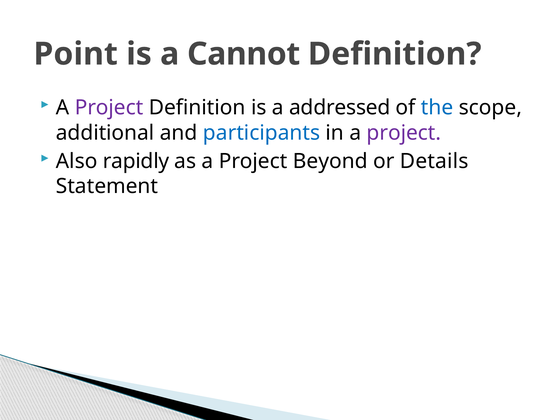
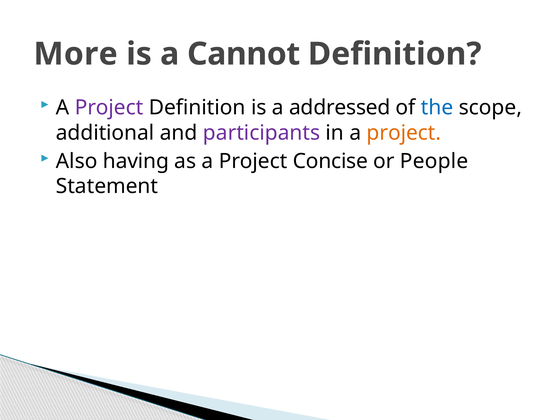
Point: Point -> More (76, 54)
participants colour: blue -> purple (262, 133)
project colour: purple -> orange (404, 133)
rapidly: rapidly -> having (136, 161)
Beyond: Beyond -> Concise (330, 161)
Details: Details -> People (434, 161)
